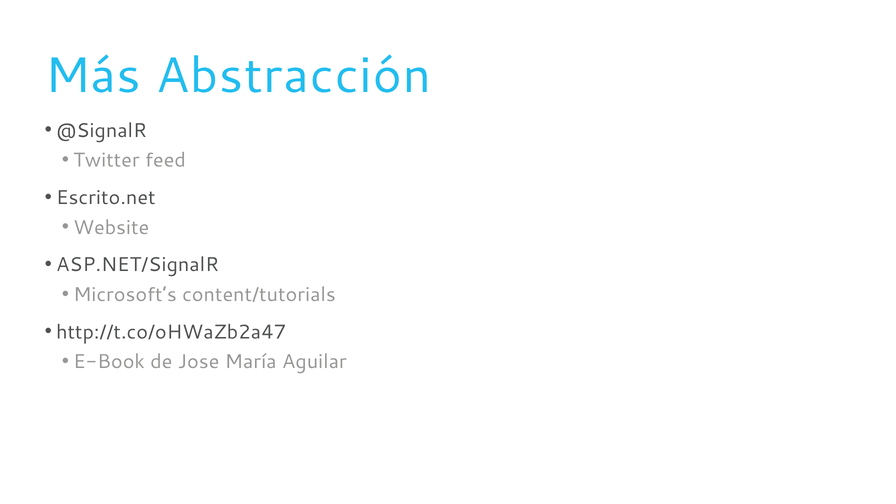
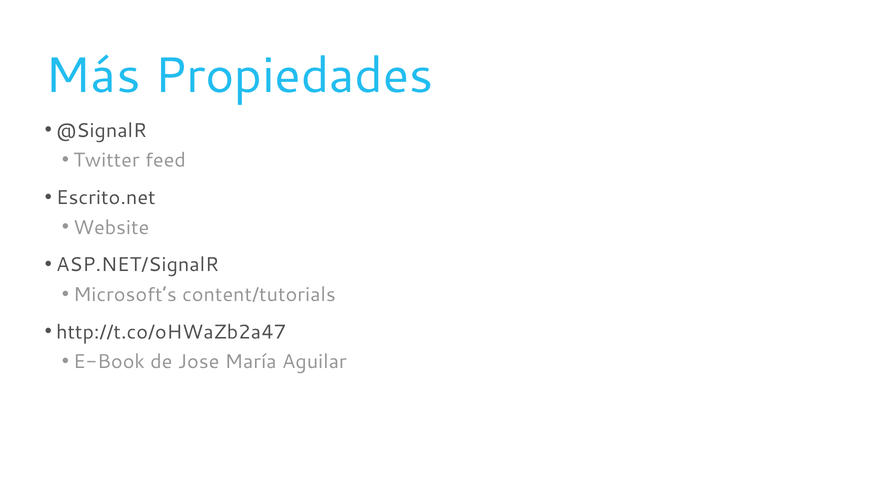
Abstracción: Abstracción -> Propiedades (294, 76)
